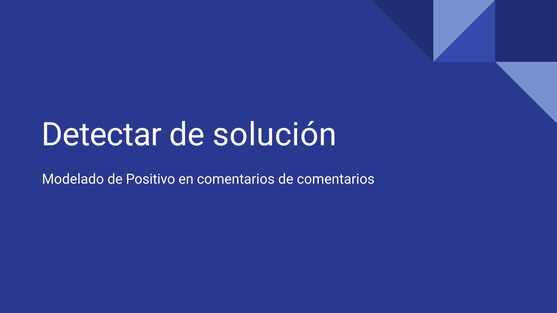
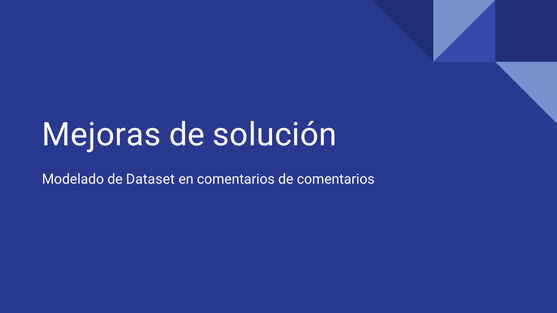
Detectar: Detectar -> Mejoras (101, 135)
Positivo: Positivo -> Dataset (150, 179)
